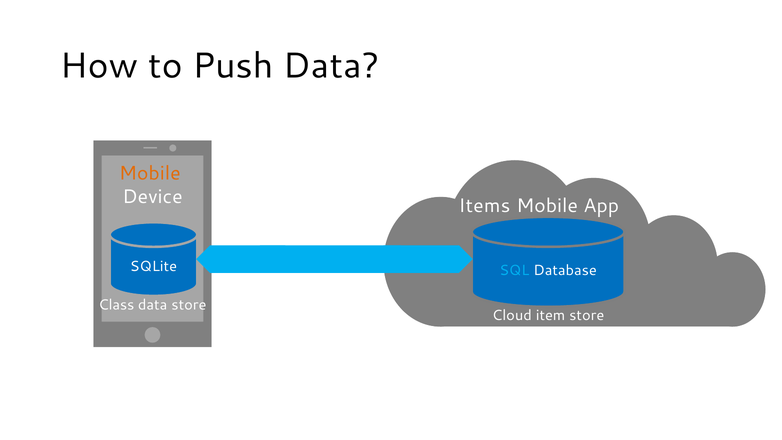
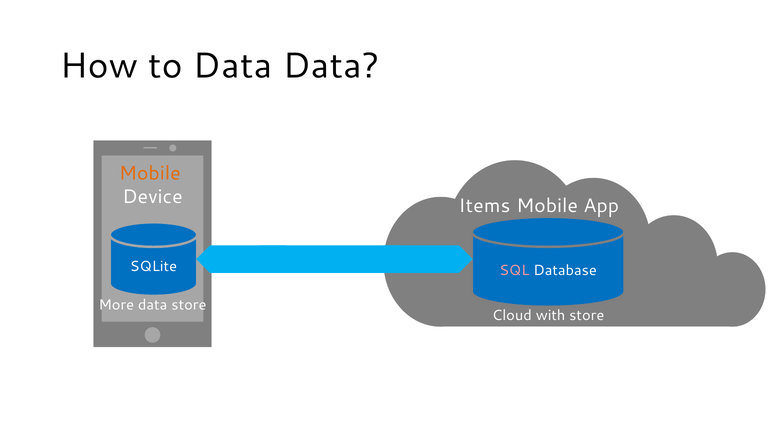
to Push: Push -> Data (233, 66)
SQL colour: light blue -> pink (514, 270)
Class: Class -> More (116, 305)
item: item -> with (551, 316)
